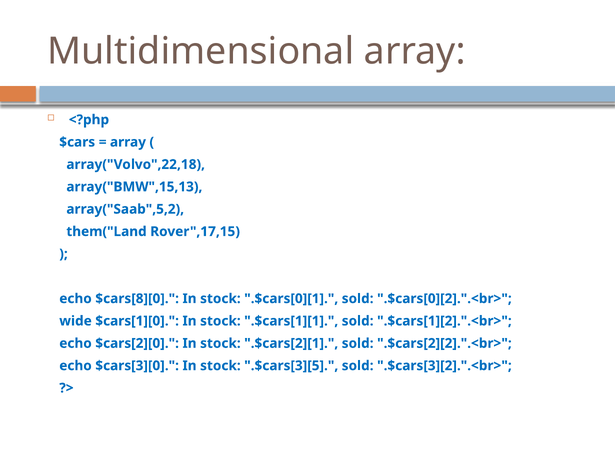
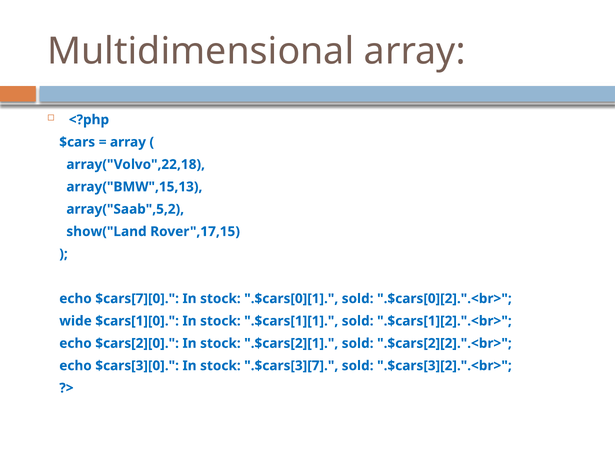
them("Land: them("Land -> show("Land (106, 232)
$cars[8][0: $cars[8][0 -> $cars[7][0 (137, 299)
.$cars[3][5: .$cars[3][5 -> .$cars[3][7 (291, 366)
